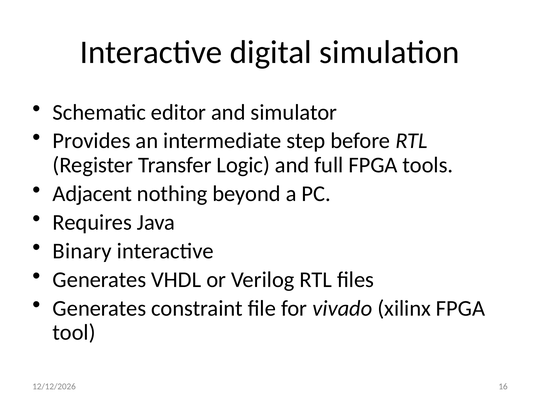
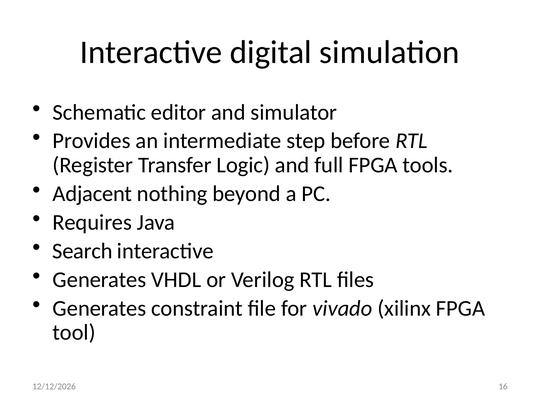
Binary: Binary -> Search (82, 251)
